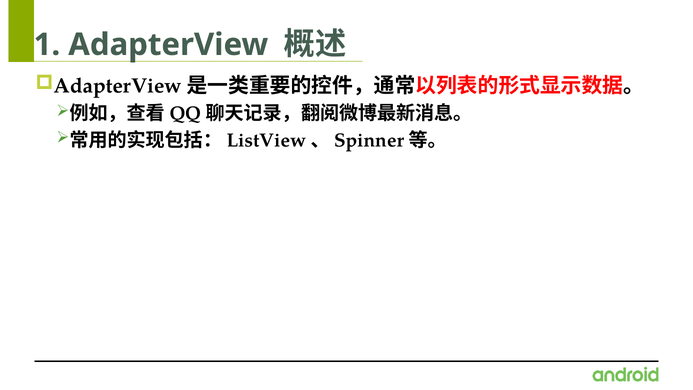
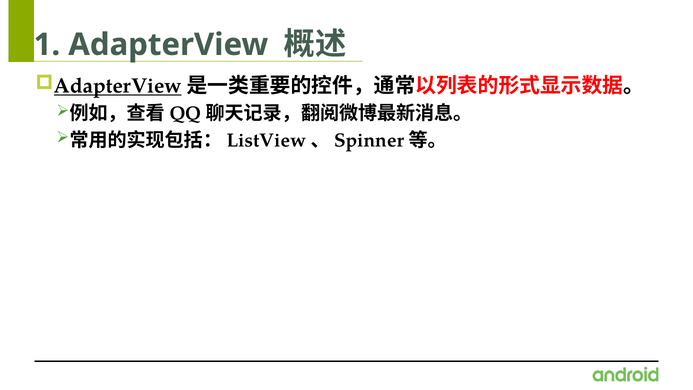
AdapterView underline: none -> present (118, 86)
